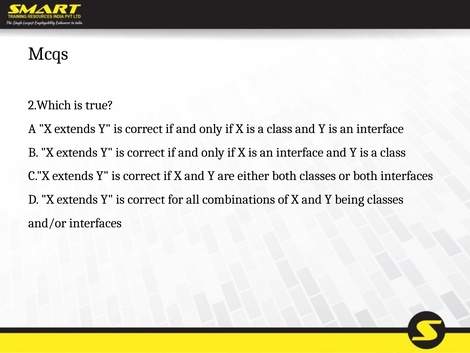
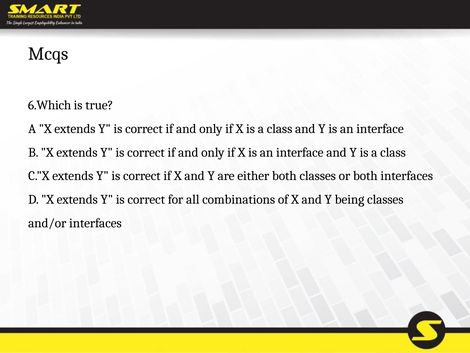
2.Which: 2.Which -> 6.Which (50, 105)
